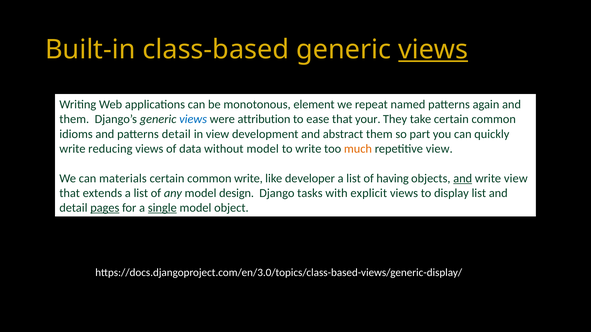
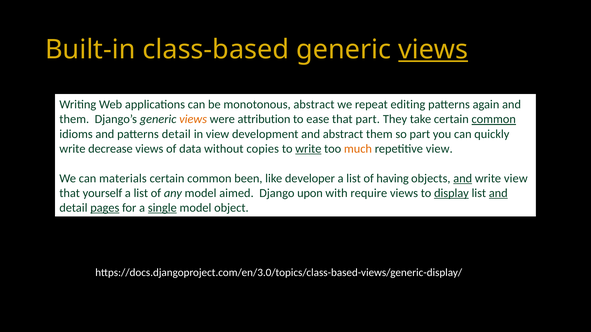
monotonous element: element -> abstract (314, 105)
named: named -> editing (408, 105)
views colour: blue -> orange (193, 119)
that your: your -> part (368, 119)
common underline: none -> present (494, 119)
reducing: reducing -> decrease (110, 149)
without model: model -> copies (263, 149)
write underline: none -> present (308, 149)
common write: write -> been (248, 179)
extends: extends -> yourself (102, 193)
design: design -> aimed (236, 193)
tasks: tasks -> upon (310, 193)
explicit: explicit -> require (369, 193)
display underline: none -> present (451, 193)
and underline: none -> present (498, 193)
